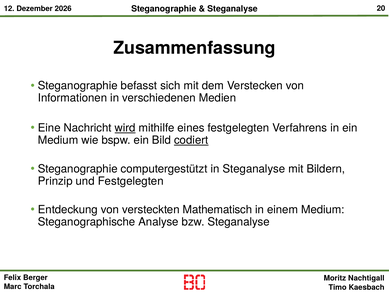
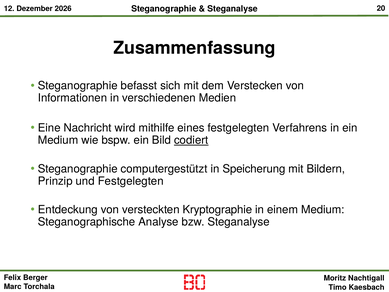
wird underline: present -> none (125, 128)
in Steganalyse: Steganalyse -> Speicherung (254, 169)
Mathematisch: Mathematisch -> Kryptographie (217, 209)
